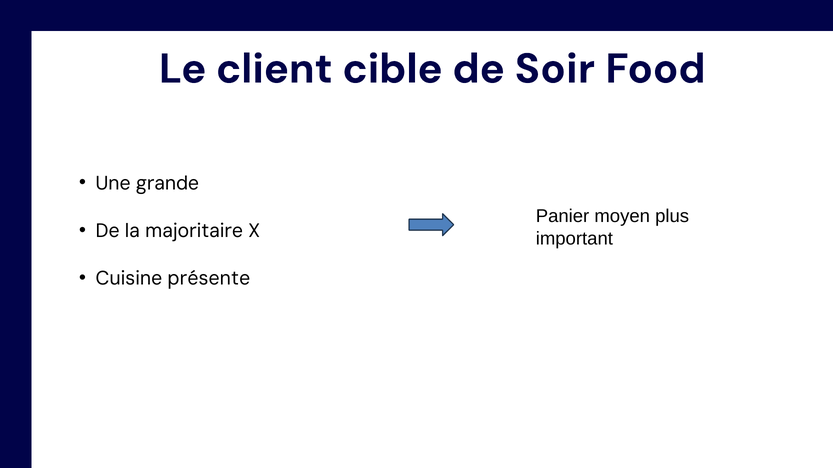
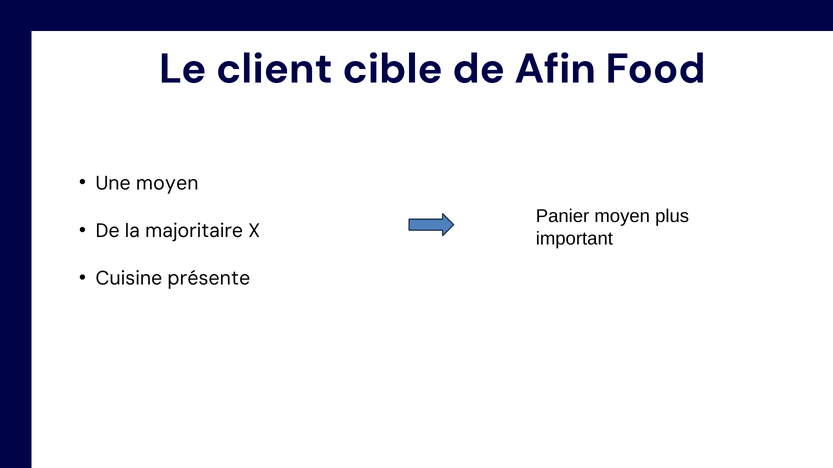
Soir: Soir -> Afin (555, 69)
Une grande: grande -> moyen (167, 183)
